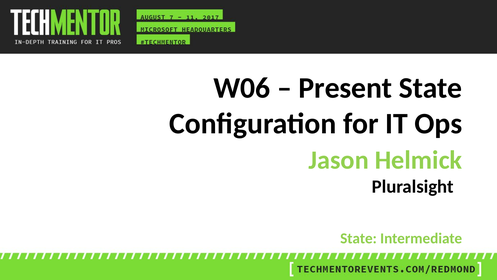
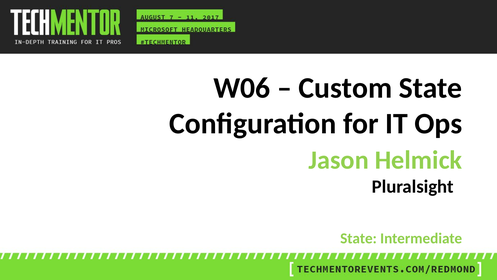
Present: Present -> Custom (345, 88)
